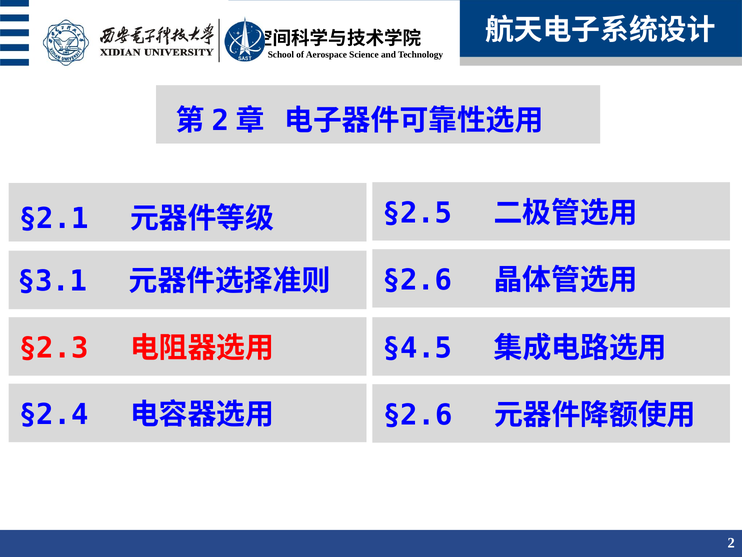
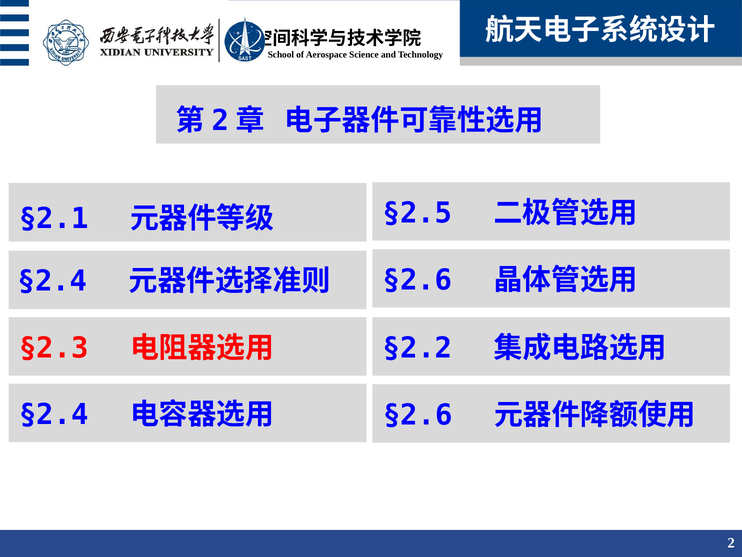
§3.1: §3.1 -> §2.4 (52, 281)
§4.5: §4.5 -> §2.2 (418, 348)
